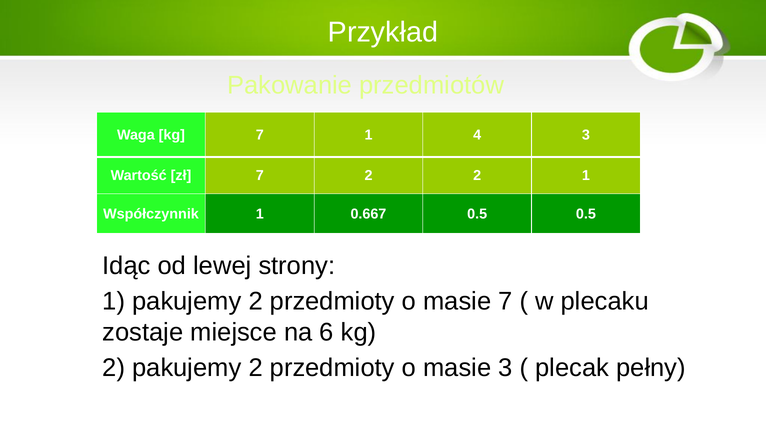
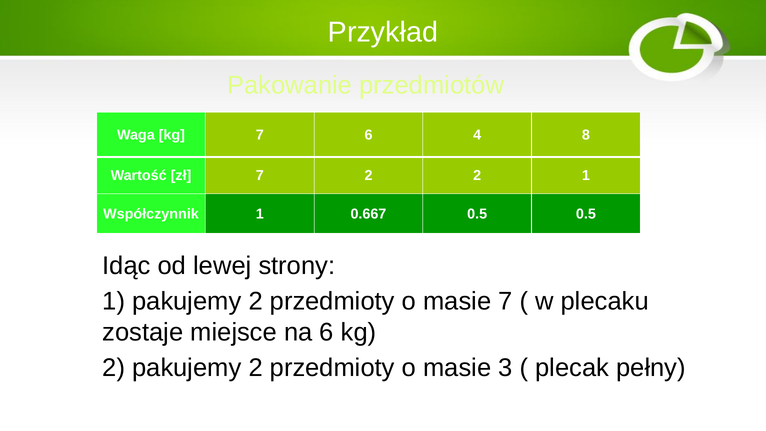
7 1: 1 -> 6 (369, 135)
4 3: 3 -> 8 (586, 135)
